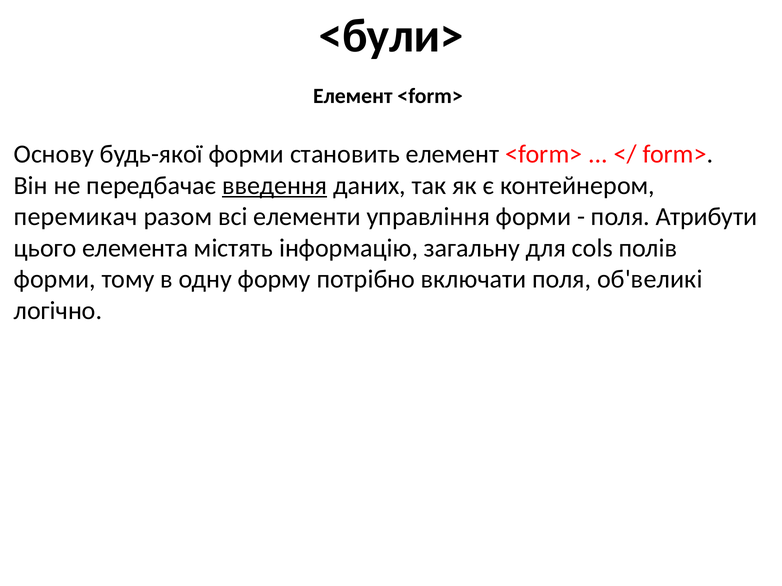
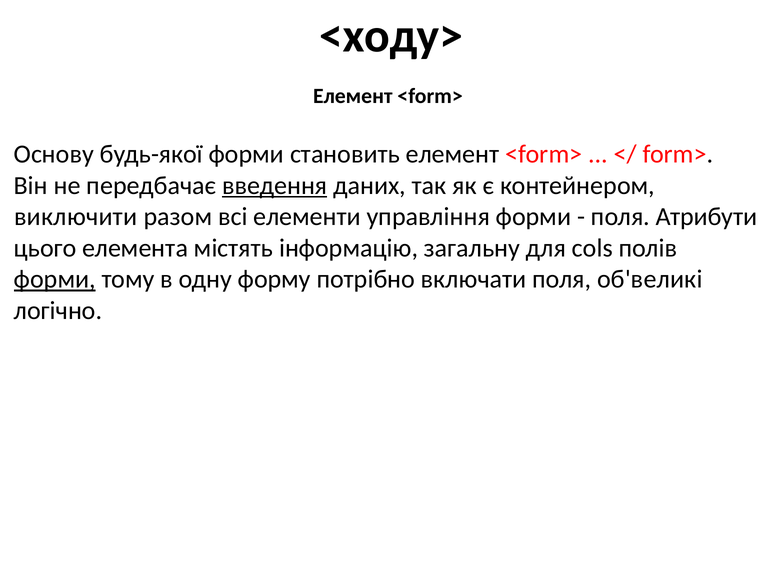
<були>: <були> -> <ходу> (391, 36)
перемикач: перемикач -> виключити (76, 217)
форми underline: none -> present (55, 280)
